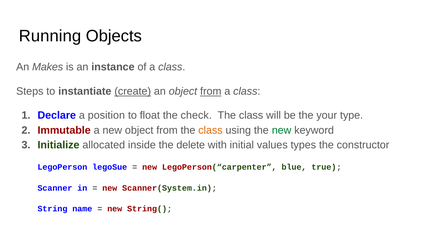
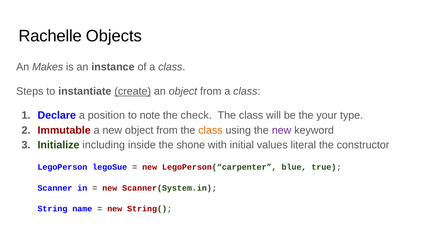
Running: Running -> Rachelle (50, 36)
from underline: present -> none (211, 91)
float: float -> note (150, 115)
new colour: green -> purple (282, 130)
allocated: allocated -> including (104, 145)
delete: delete -> shone (191, 145)
types: types -> literal (303, 145)
